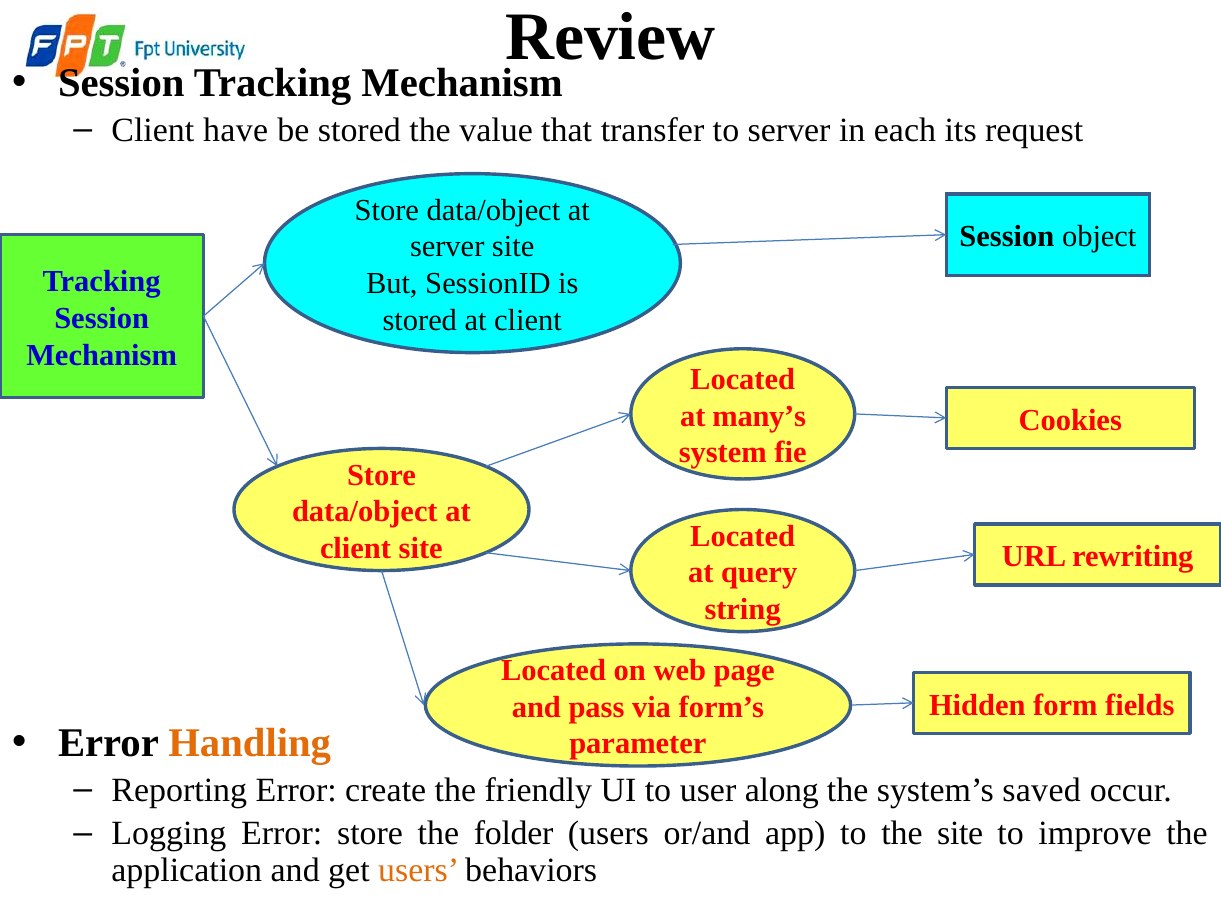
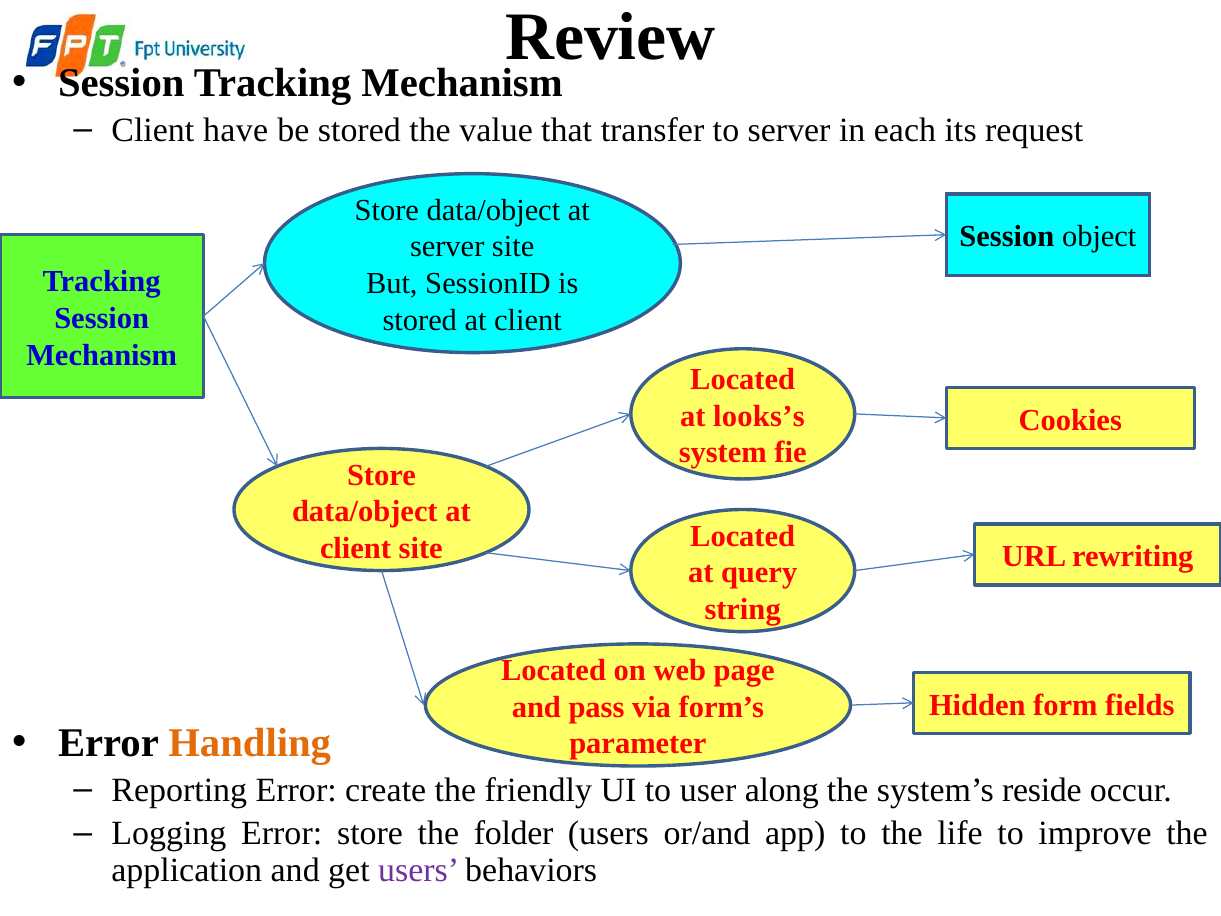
many’s: many’s -> looks’s (759, 416)
saved: saved -> reside (1042, 790)
the site: site -> life (960, 833)
users colour: orange -> purple (419, 870)
